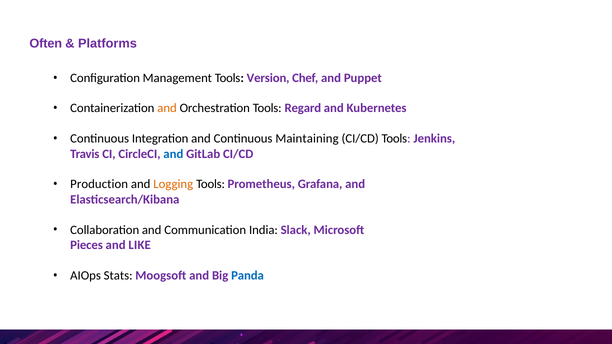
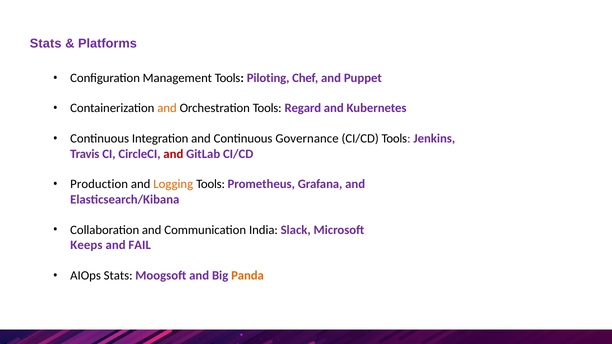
Often: Often -> Stats (46, 43)
Version: Version -> Piloting (268, 78)
Maintaining: Maintaining -> Governance (307, 139)
and colour: blue -> red (173, 154)
Pieces: Pieces -> Keeps (86, 245)
LIKE: LIKE -> FAIL (140, 245)
Panda colour: blue -> orange (248, 276)
